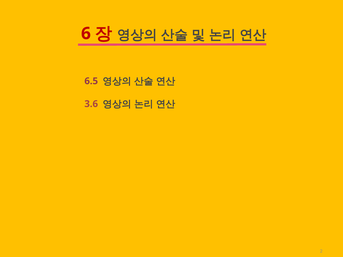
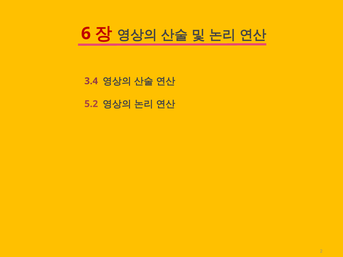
6.5: 6.5 -> 3.4 (91, 81)
3.6: 3.6 -> 5.2 (91, 104)
